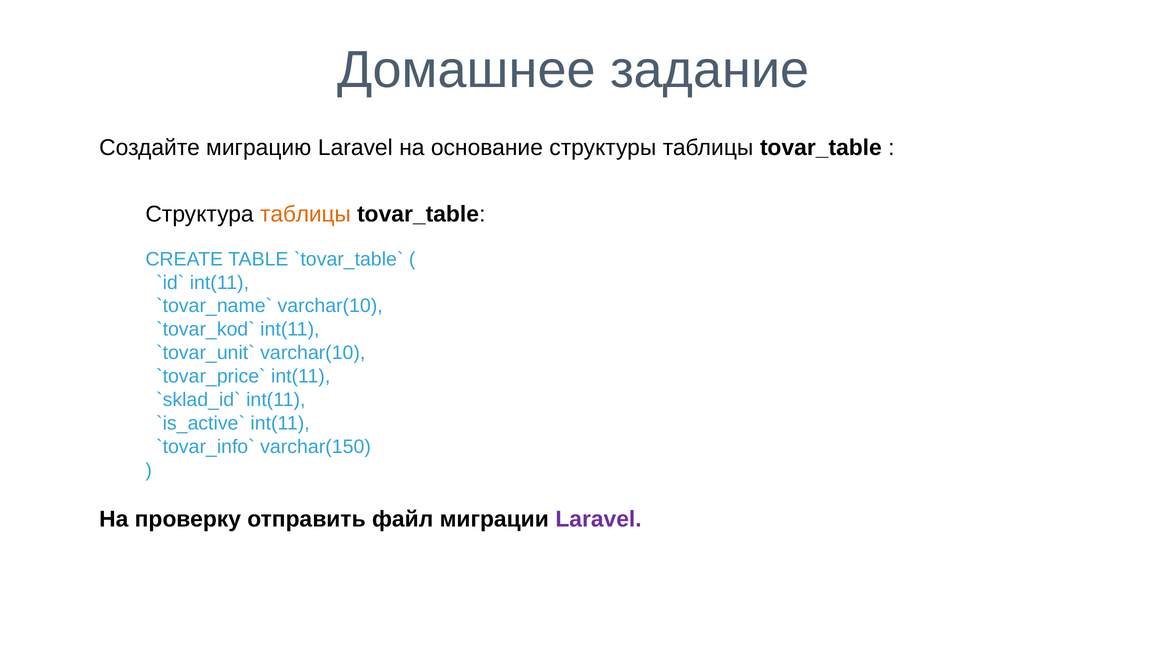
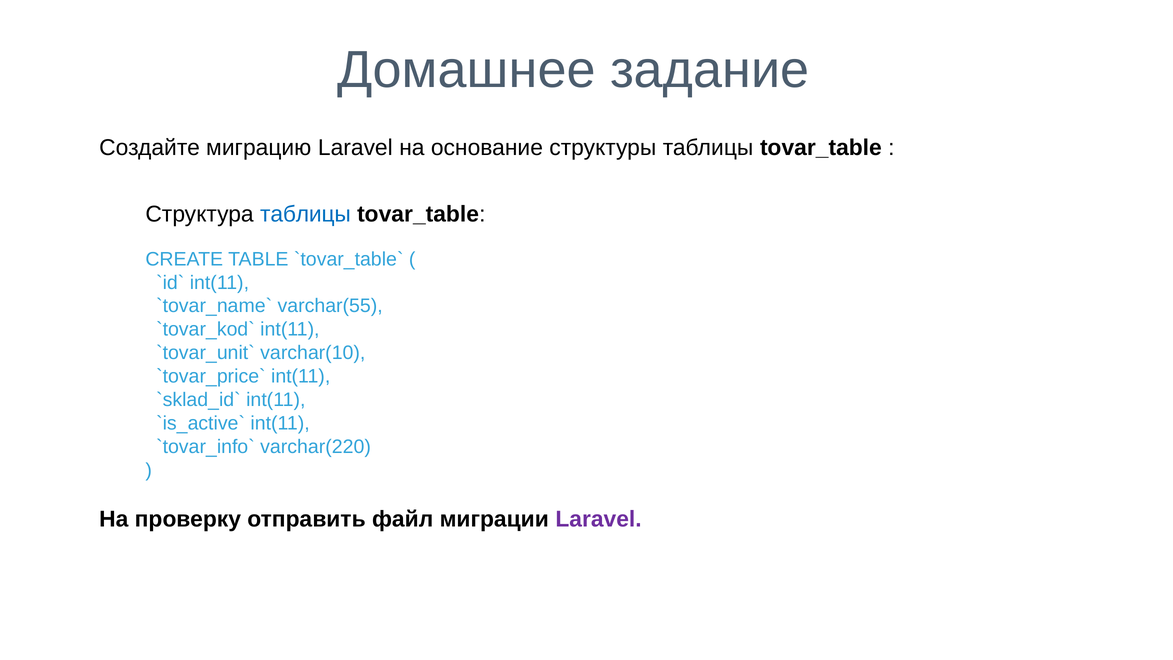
таблицы colour: orange -> blue (305, 214)
varchar(10: varchar(10 -> varchar(55 (330, 306)
varchar(150: varchar(150 -> varchar(220 (316, 447)
